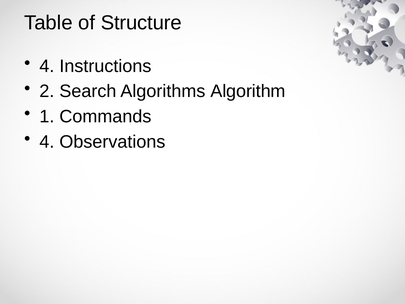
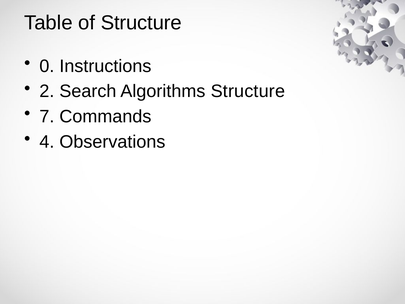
4: 4 -> 0 (47, 66)
Algorithms Algorithm: Algorithm -> Structure (248, 91)
1: 1 -> 7 (47, 116)
